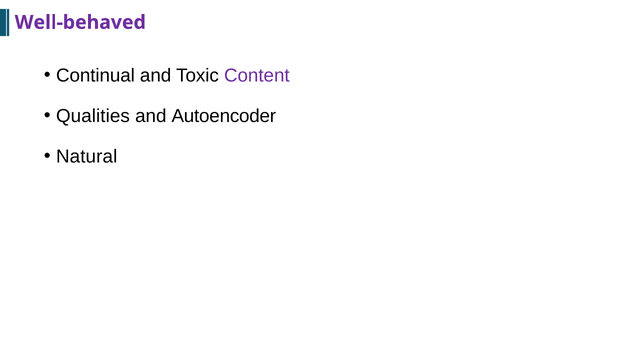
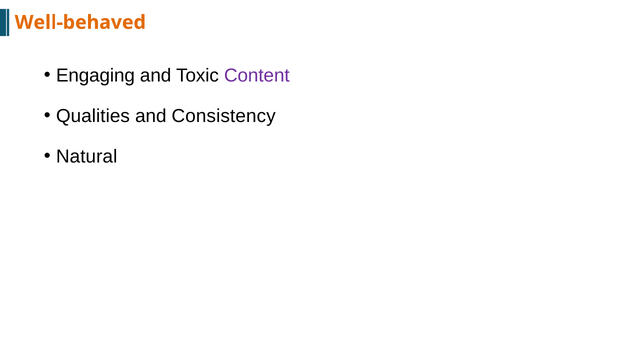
Well-behaved colour: purple -> orange (80, 22)
Continual: Continual -> Engaging (95, 76)
Autoencoder: Autoencoder -> Consistency (224, 116)
